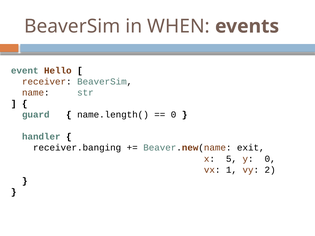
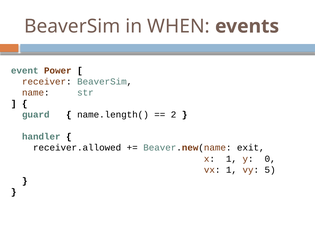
Hello: Hello -> Power (58, 71)
0: 0 -> 2 (174, 115)
receiver.banging: receiver.banging -> receiver.allowed (77, 148)
x 5: 5 -> 1 (231, 159)
2: 2 -> 5 (270, 170)
